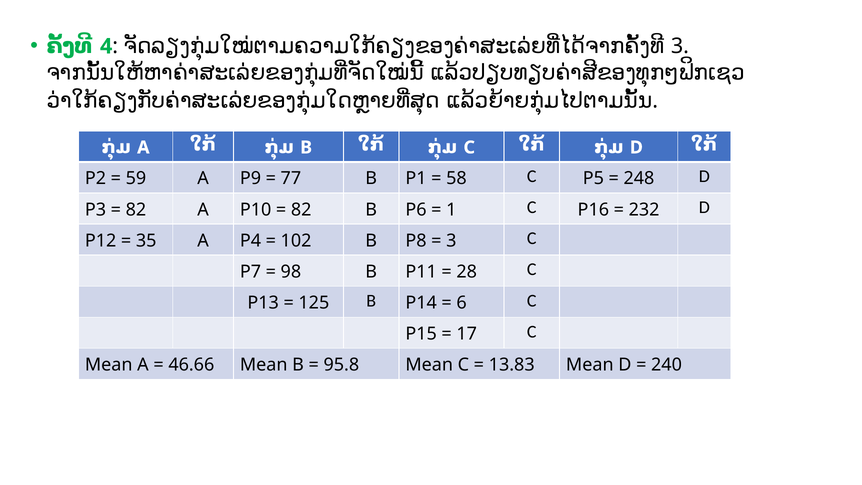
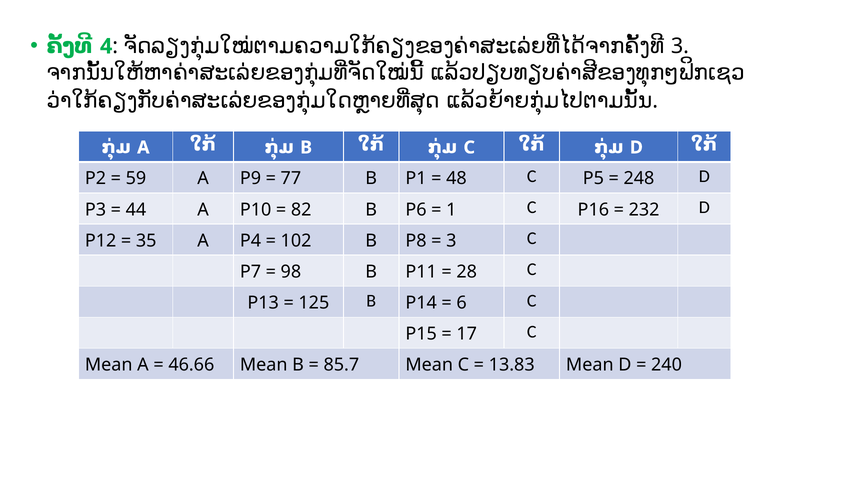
58: 58 -> 48 (456, 178)
82: 82 -> 44 (136, 210)
95.8: 95.8 -> 85.7 (341, 365)
